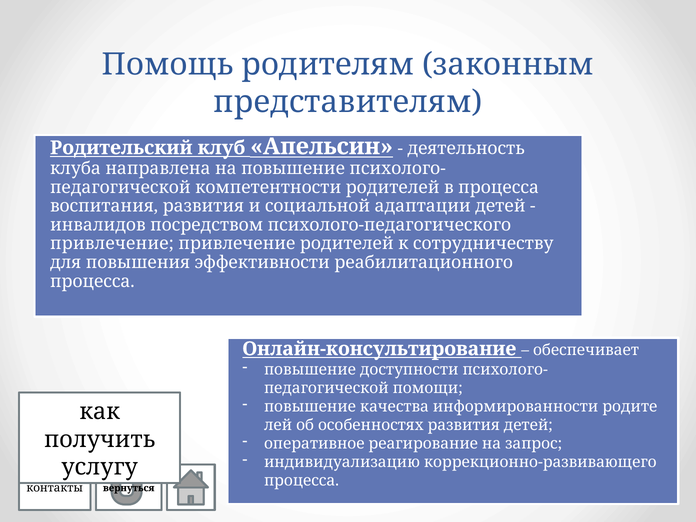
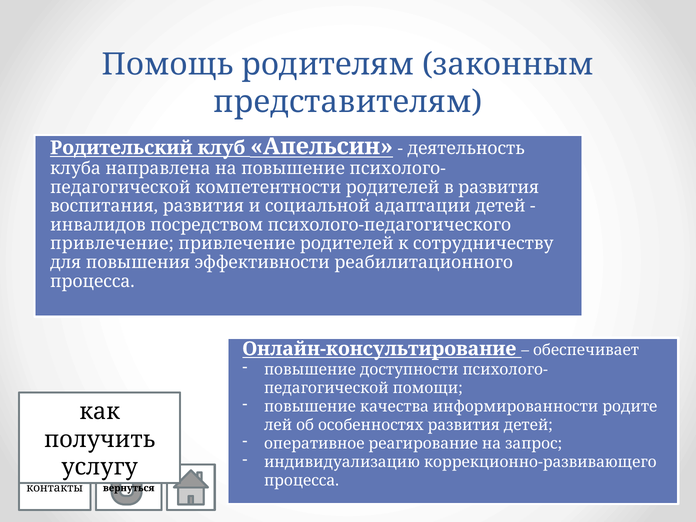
в процесса: процесса -> развития (499, 187)
